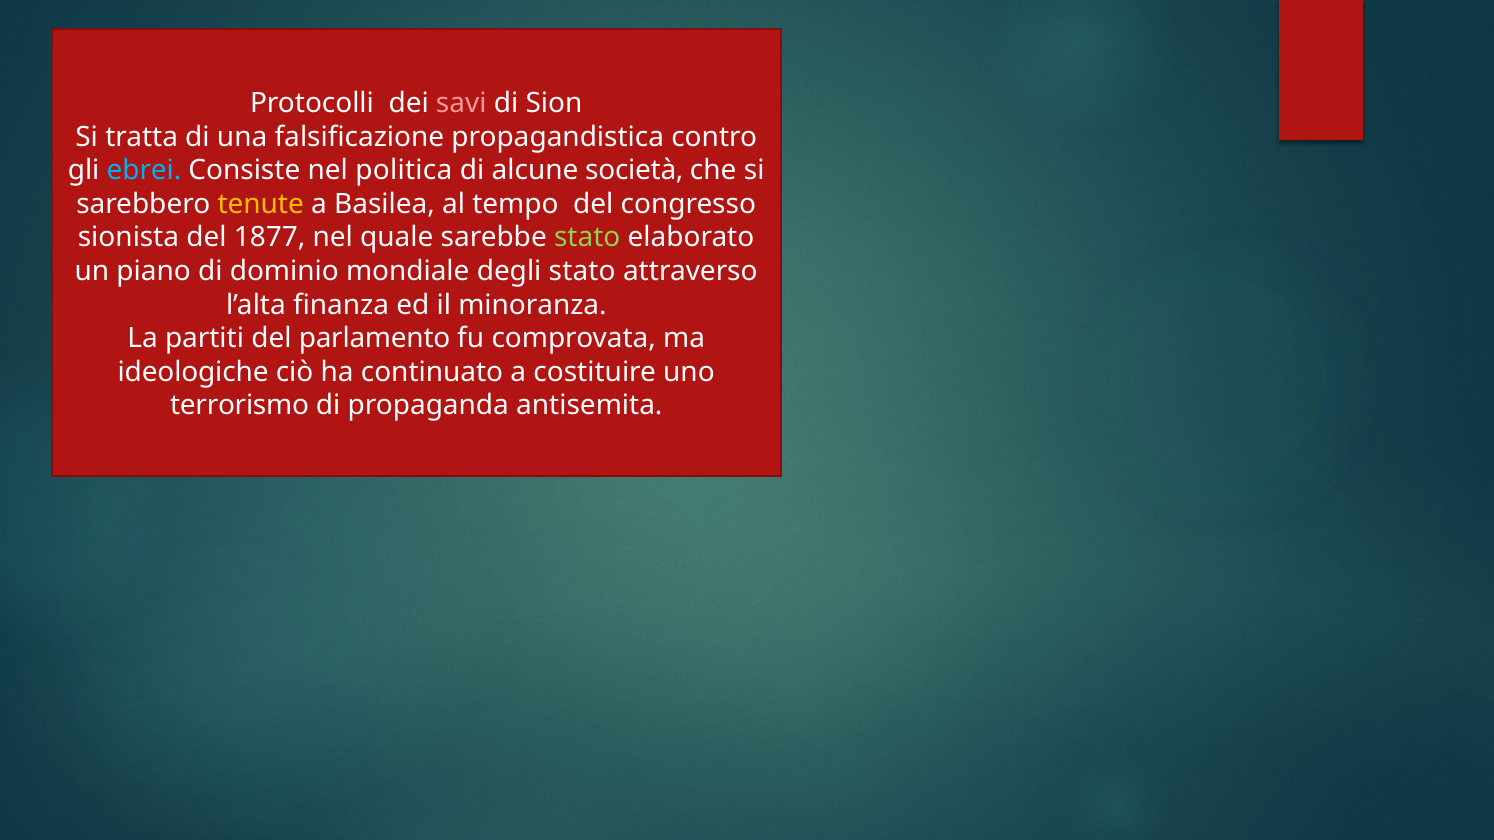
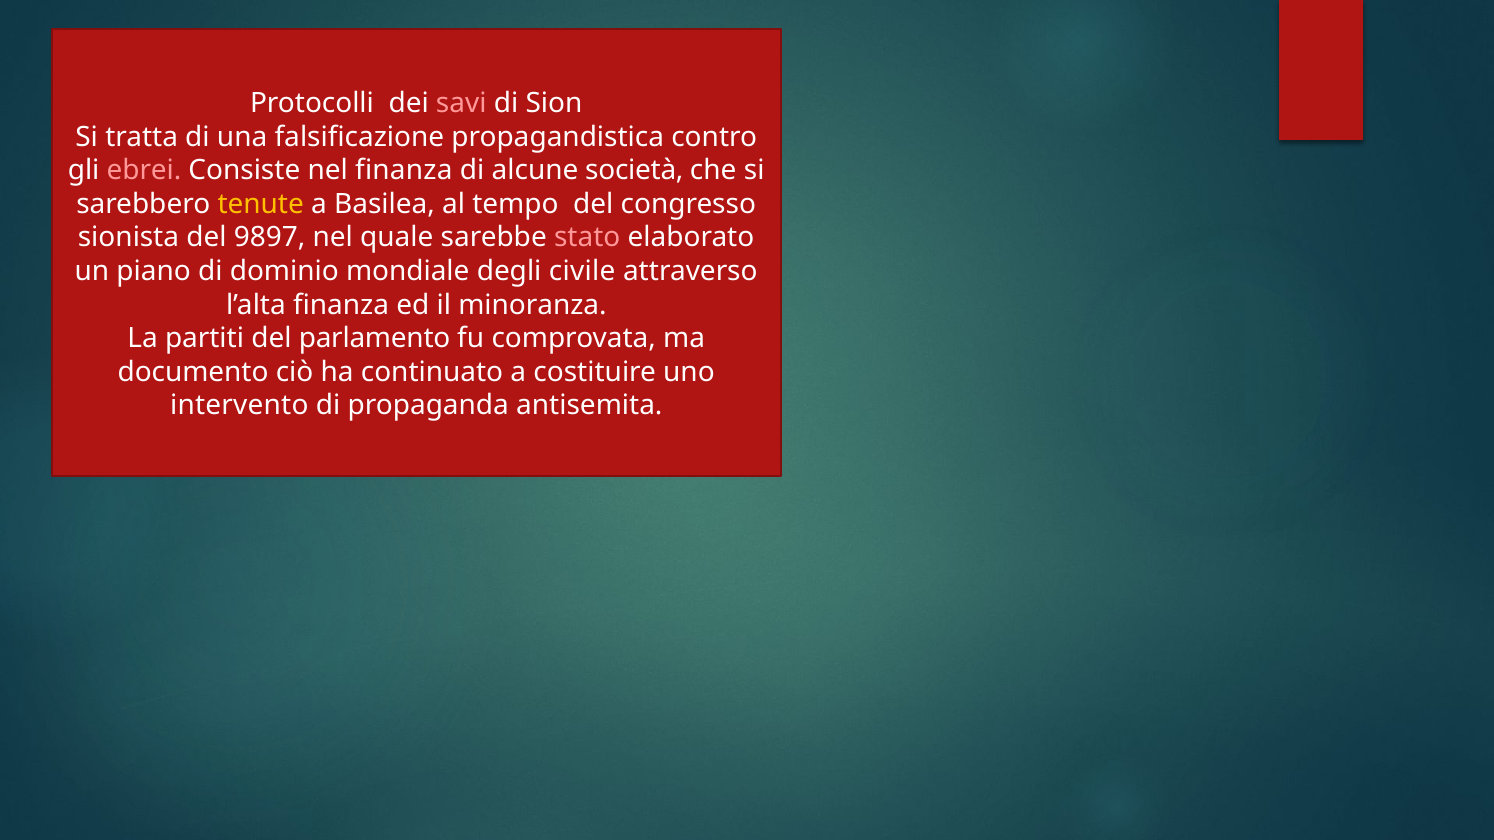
ebrei colour: light blue -> pink (144, 171)
nel politica: politica -> finanza (404, 171)
1877: 1877 -> 9897 (270, 238)
stato colour: light green -> pink (587, 238)
degli stato: stato -> civile (582, 271)
ideologiche: ideologiche -> documento (193, 372)
terrorismo: terrorismo -> intervento (239, 406)
